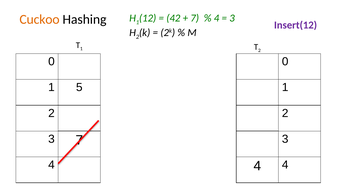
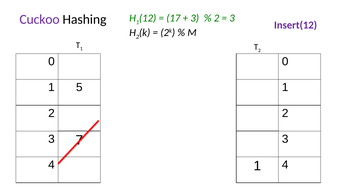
42: 42 -> 17 (173, 18)
7: 7 -> 3 (195, 18)
4: 4 -> 2 (217, 18)
Cuckoo colour: orange -> purple (40, 20)
4 4: 4 -> 1 (257, 166)
